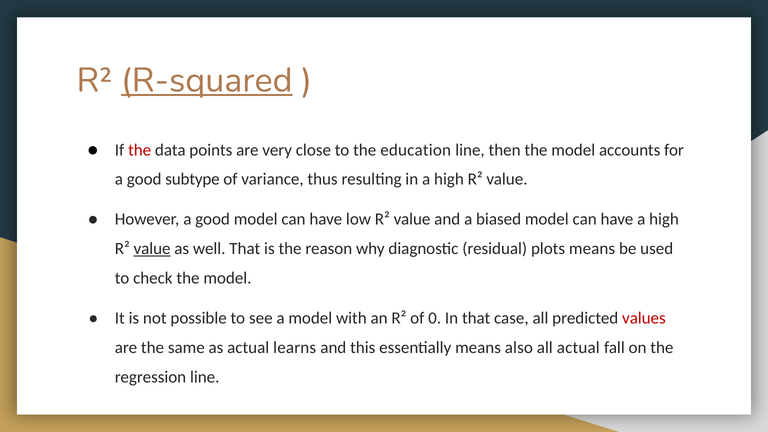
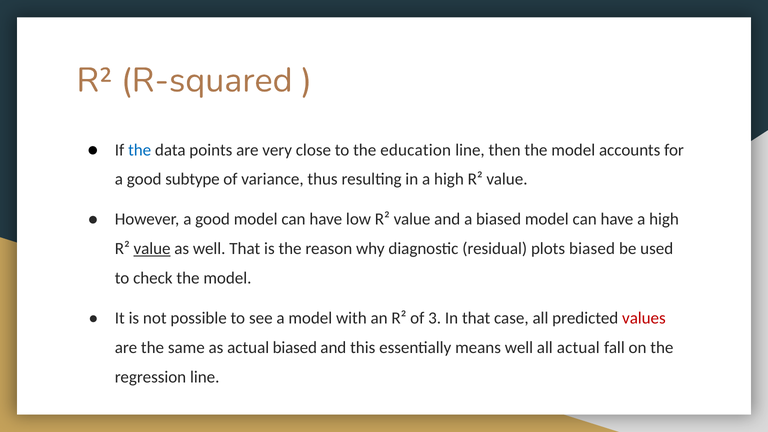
R-squared underline: present -> none (207, 80)
the colour: red -> blue (140, 150)
plots means: means -> biased (592, 249)
0: 0 -> 3 (435, 318)
actual learns: learns -> biased (295, 348)
means also: also -> well (519, 348)
